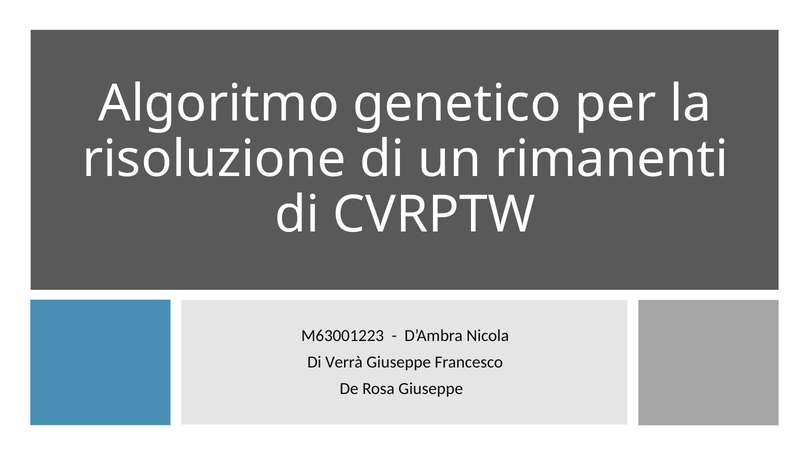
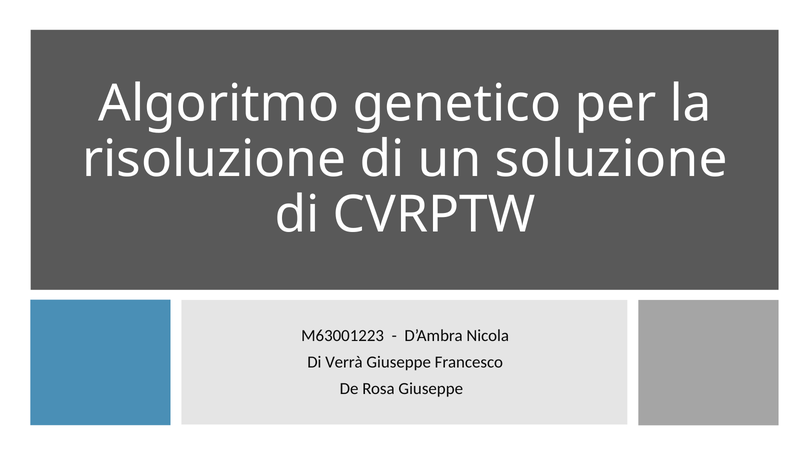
rimanenti: rimanenti -> soluzione (611, 160)
